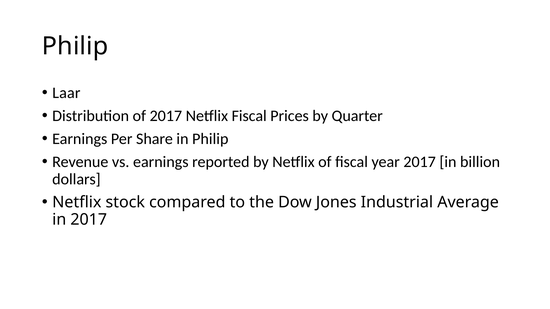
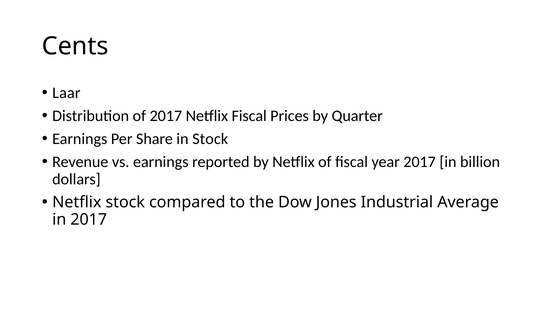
Philip: Philip -> Cents (75, 46)
in Philip: Philip -> Stock (210, 139)
